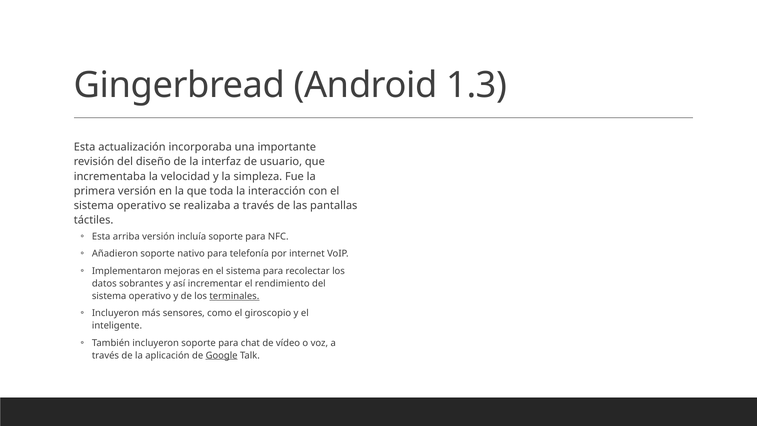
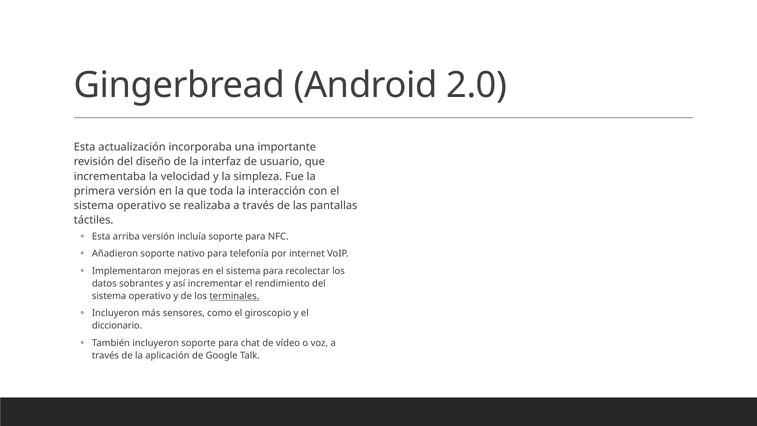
1.3: 1.3 -> 2.0 (477, 85)
inteligente: inteligente -> diccionario (117, 326)
Google underline: present -> none (222, 355)
